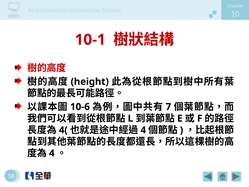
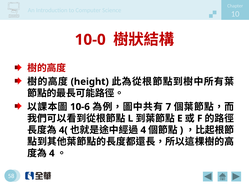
10-1: 10-1 -> 10-0 (90, 40)
